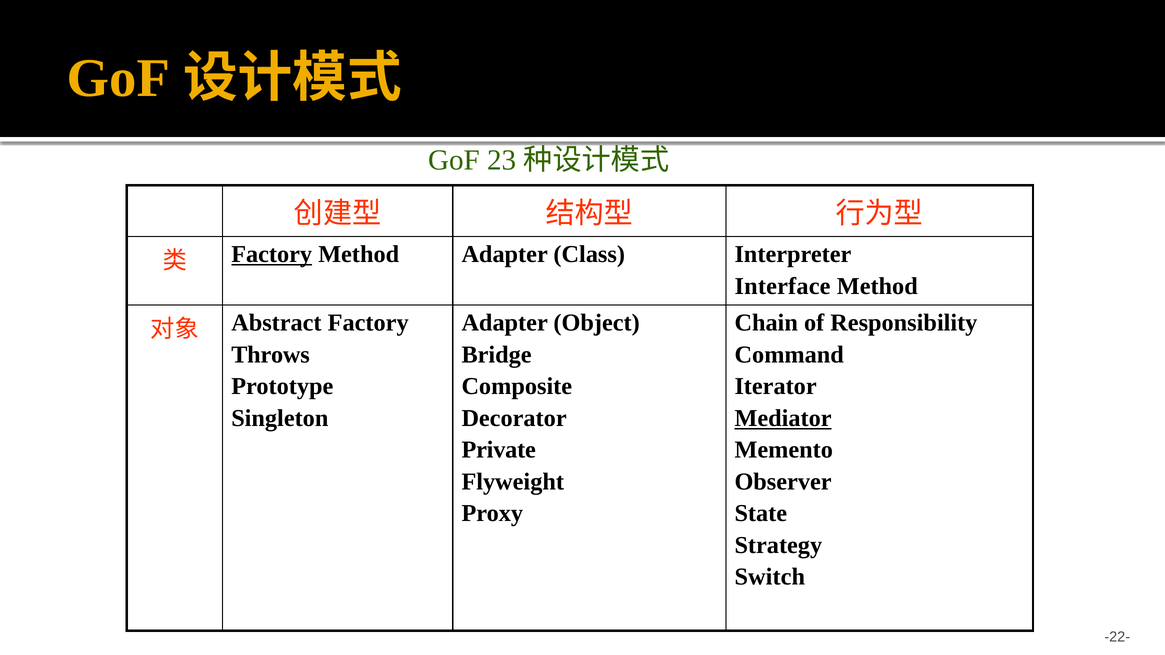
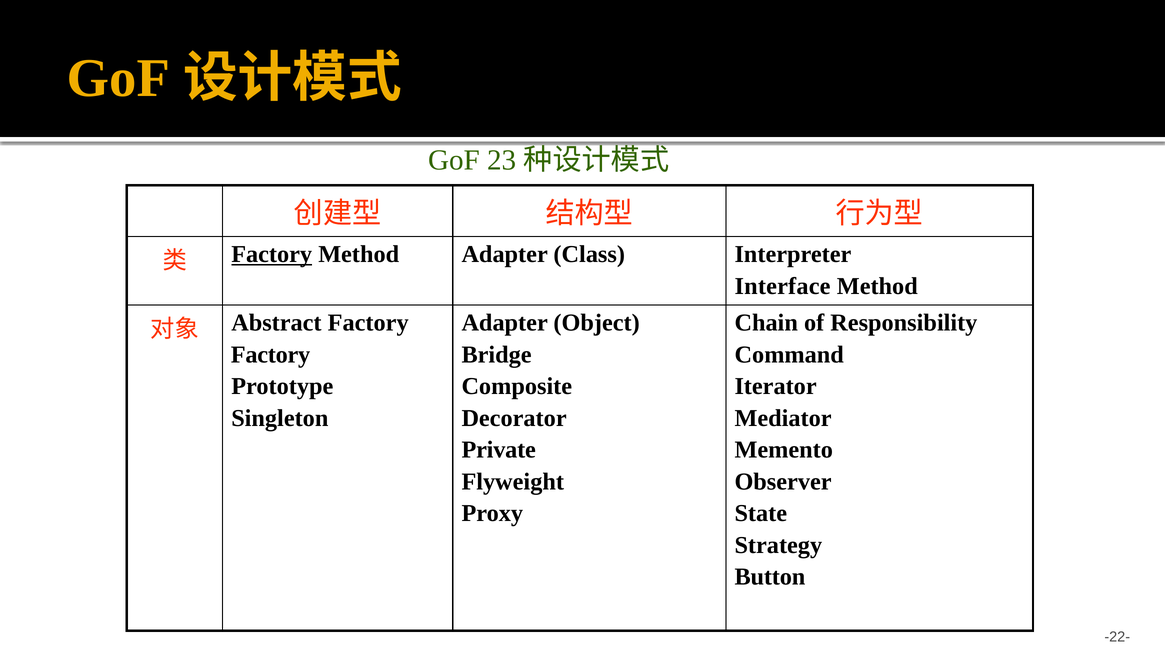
Throws: Throws -> Factory (271, 355)
Mediator underline: present -> none (783, 418)
Switch: Switch -> Button (770, 577)
